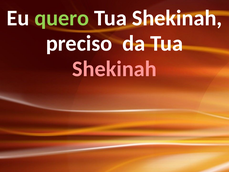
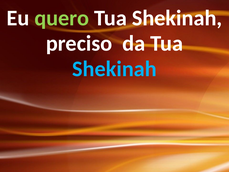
Shekinah colour: pink -> light blue (114, 69)
